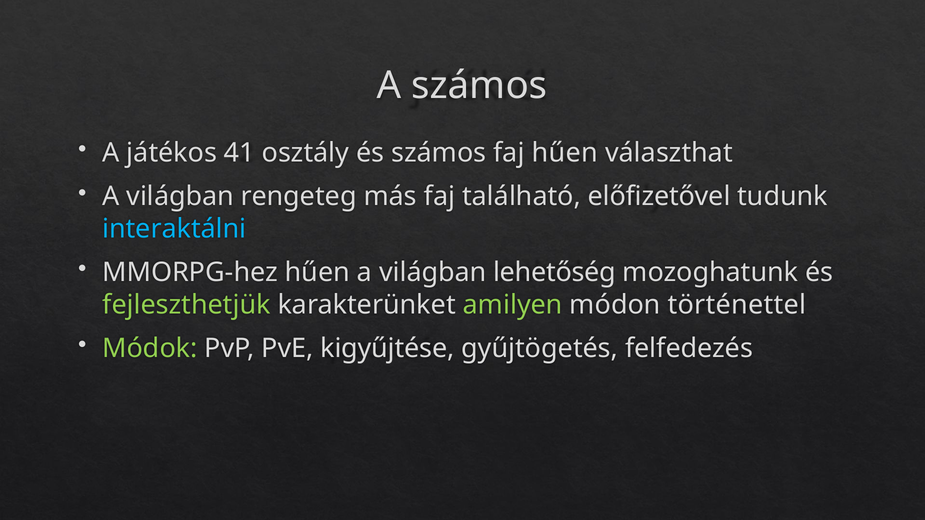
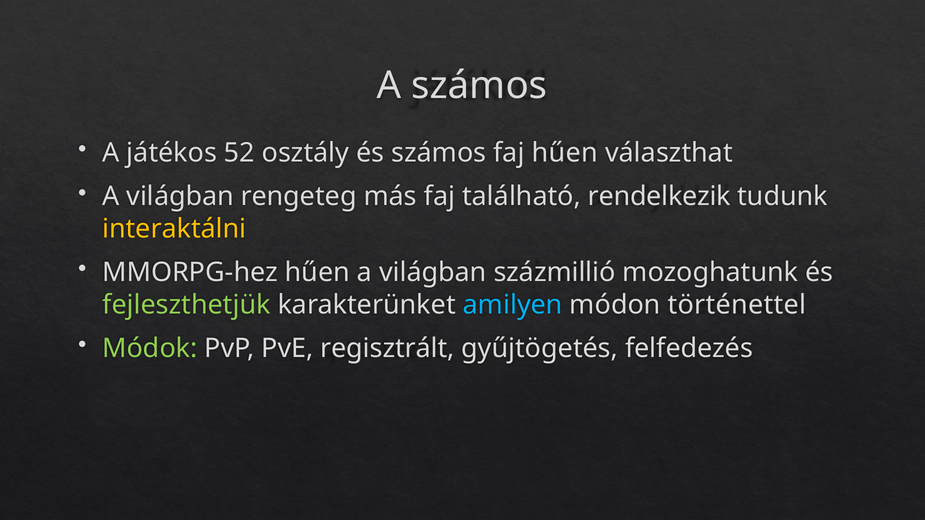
41: 41 -> 52 (239, 153)
előfizetővel: előfizetővel -> rendelkezik (659, 197)
interaktálni colour: light blue -> yellow (174, 229)
lehetőség: lehetőség -> százmillió (555, 273)
amilyen colour: light green -> light blue (513, 305)
kigyűjtése: kigyűjtése -> regisztrált (387, 349)
